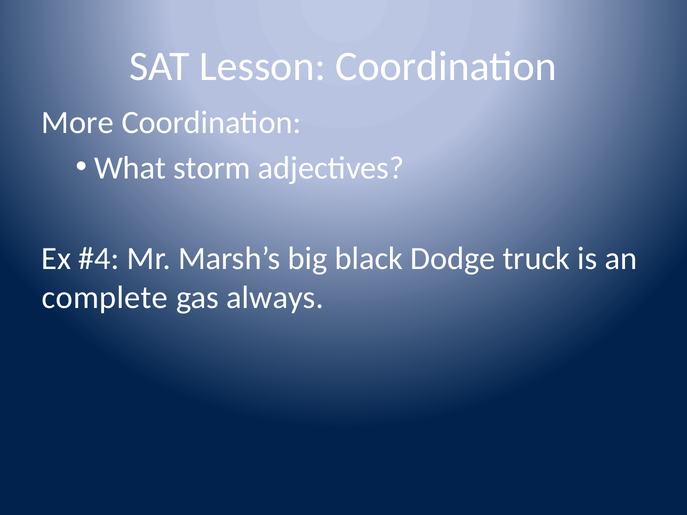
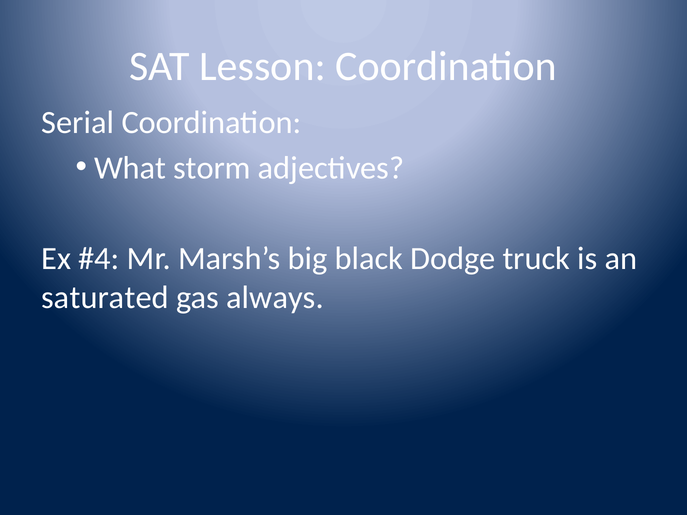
More: More -> Serial (78, 122)
complete: complete -> saturated (105, 298)
